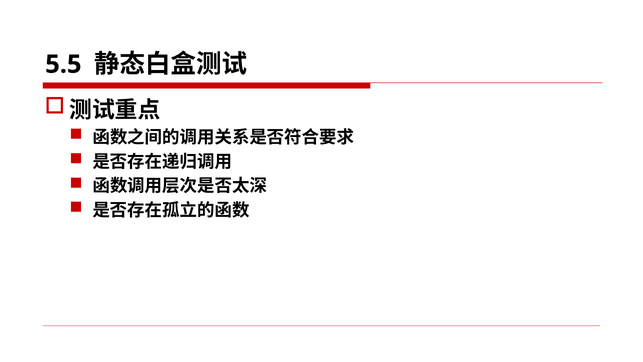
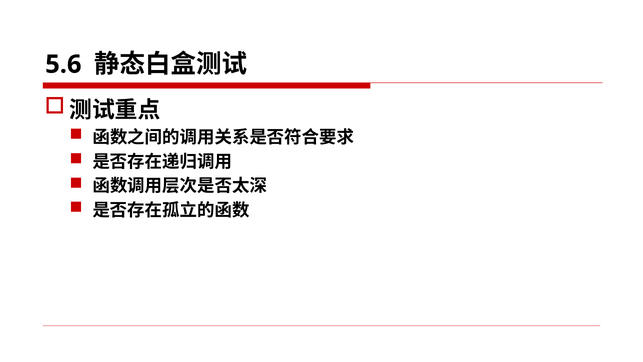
5.5: 5.5 -> 5.6 (63, 64)
